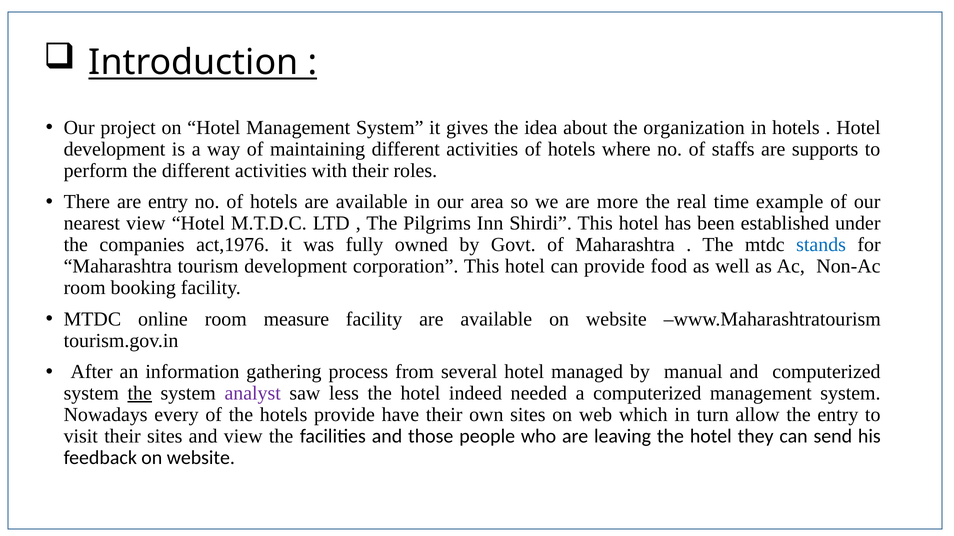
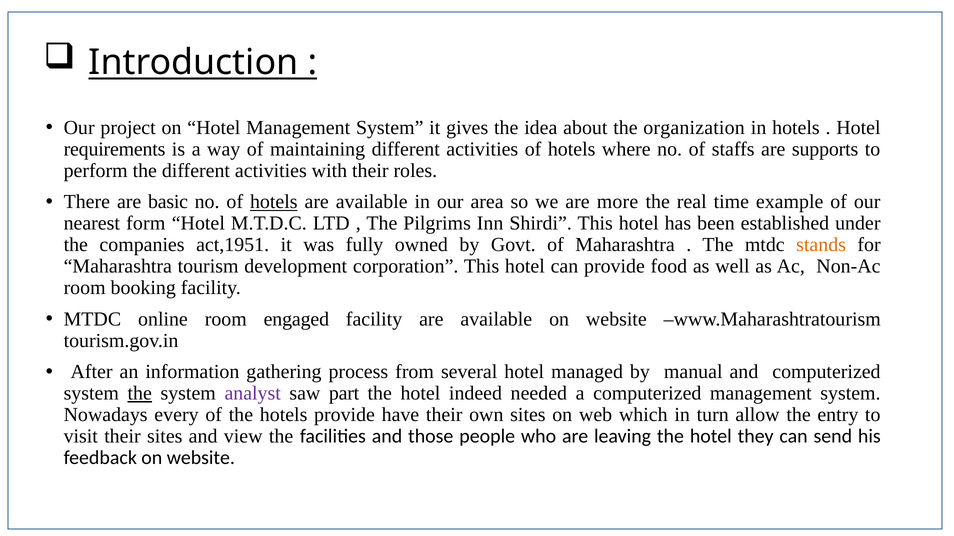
development: development -> requirements (115, 149)
are entry: entry -> basic (168, 202)
hotels underline: none -> present (274, 202)
nearest view: view -> form (146, 224)
act,1976: act,1976 -> act,1951 (233, 245)
stands colour: blue -> orange (821, 245)
measure: measure -> engaged (296, 319)
less: less -> part (344, 394)
